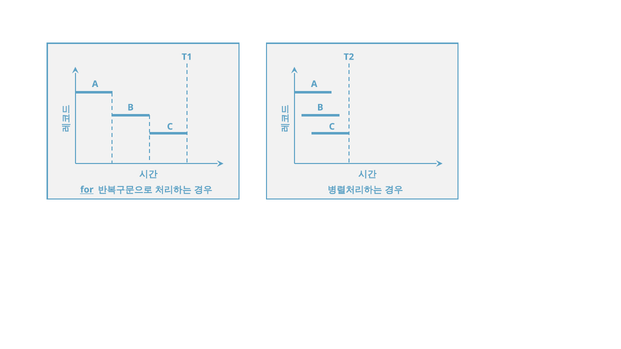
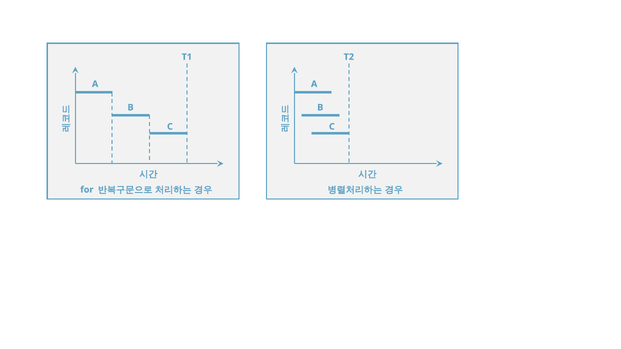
for underline: present -> none (87, 190)
